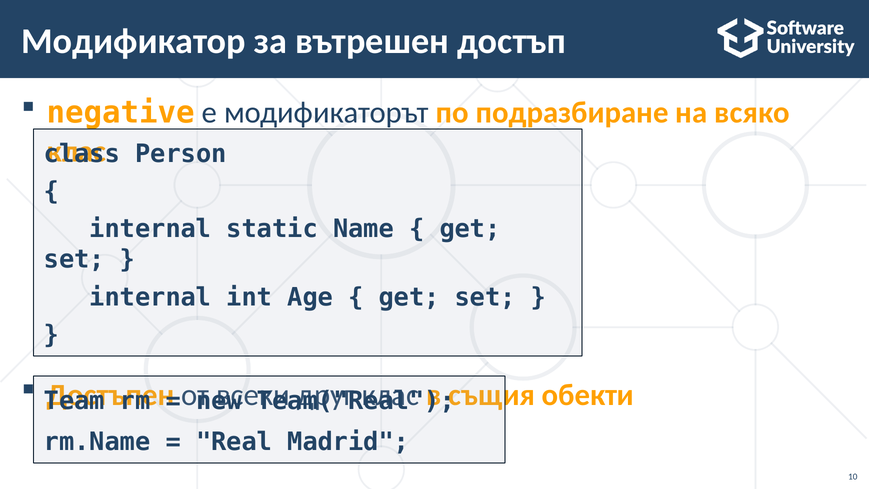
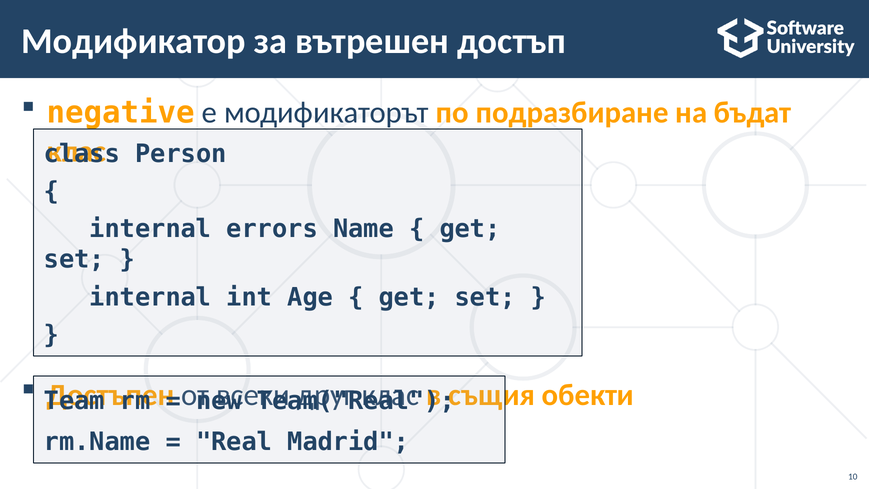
всяко: всяко -> бъдат (752, 113)
static: static -> errors (272, 229)
